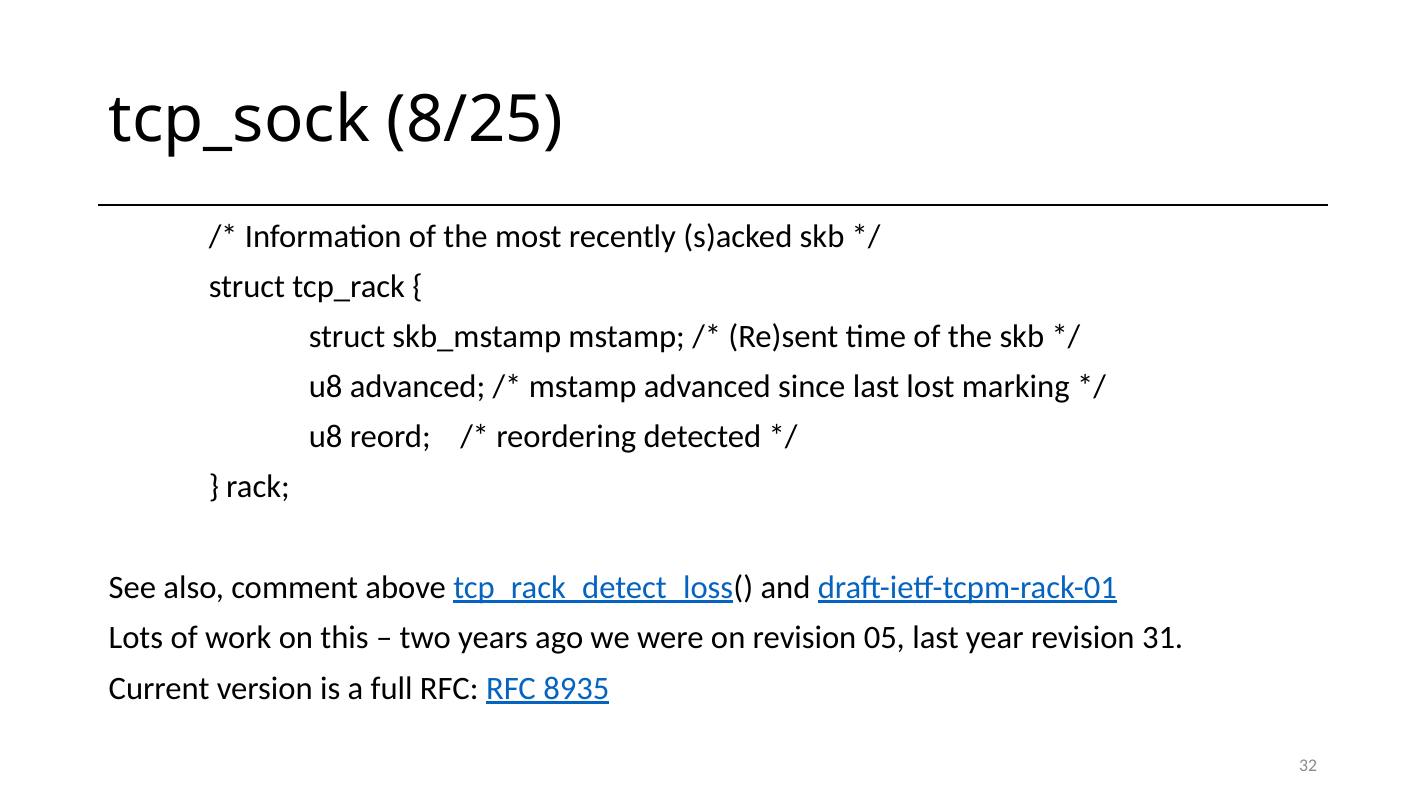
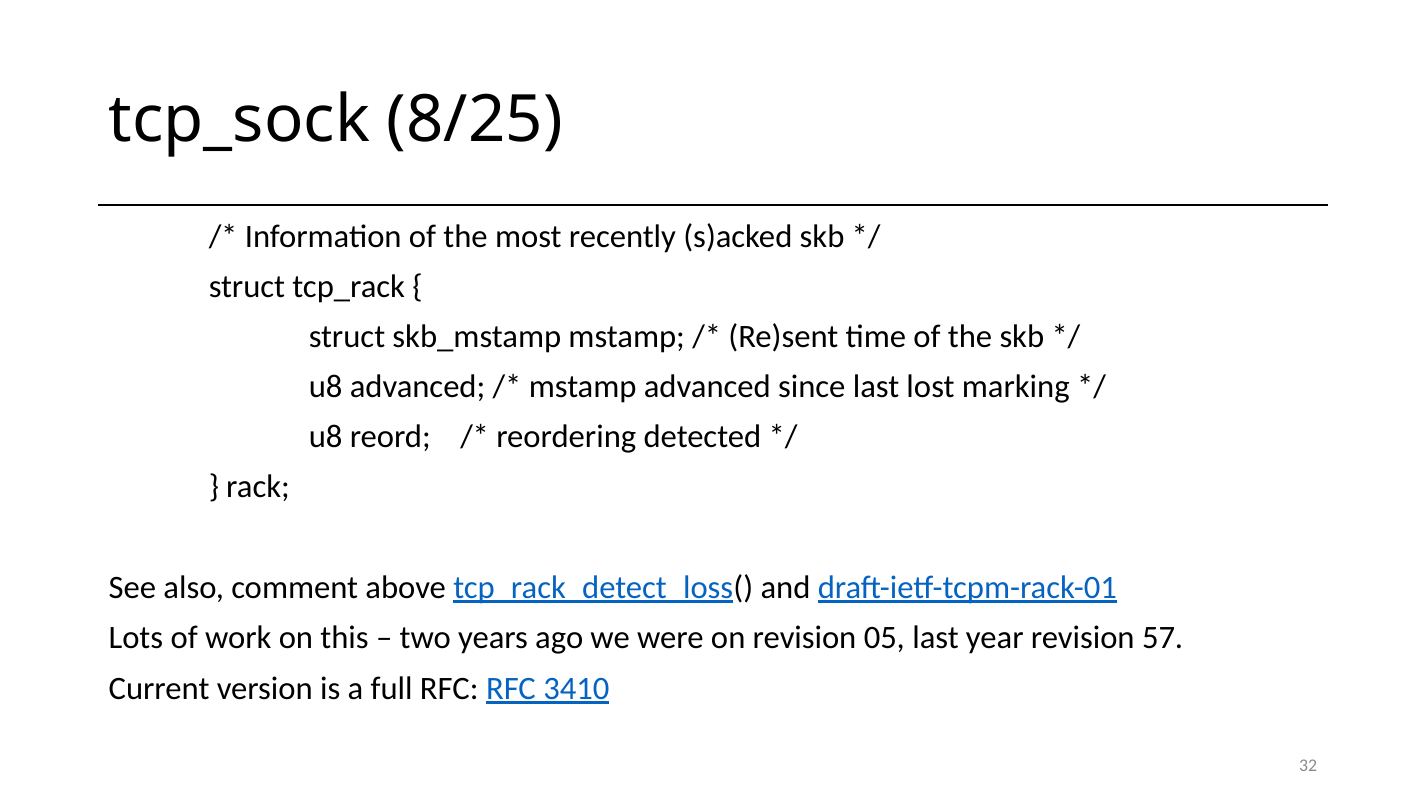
31: 31 -> 57 (1163, 638)
8935: 8935 -> 3410 (576, 689)
